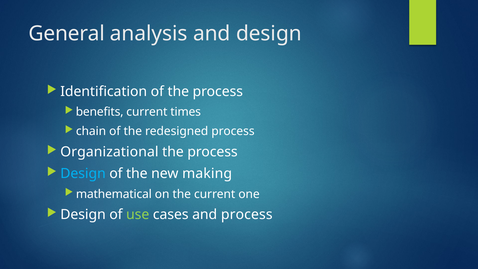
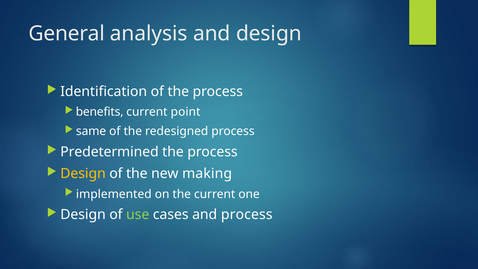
times: times -> point (186, 112)
chain: chain -> same (91, 131)
Organizational: Organizational -> Predetermined (109, 152)
Design colour: light blue -> yellow (83, 174)
mathematical: mathematical -> implemented (114, 194)
